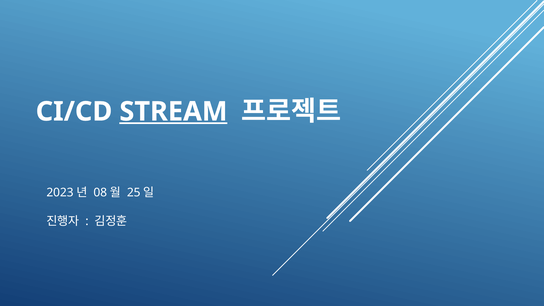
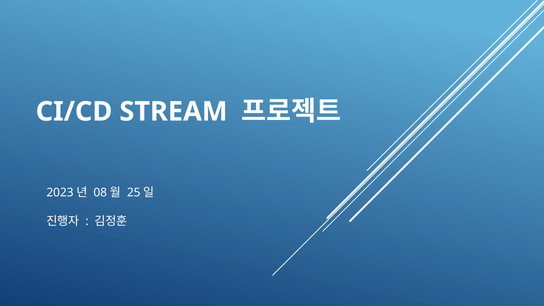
STREAM underline: present -> none (173, 112)
